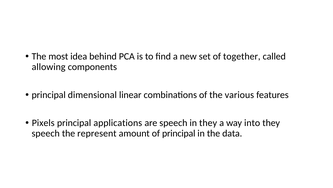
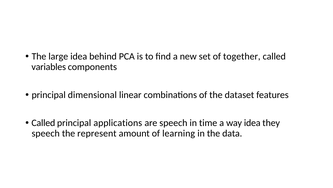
most: most -> large (58, 56)
allowing: allowing -> variables (49, 67)
various: various -> dataset (239, 95)
Pixels: Pixels -> Called (43, 123)
in they: they -> time (208, 123)
way into: into -> idea (252, 123)
of principal: principal -> learning (179, 133)
